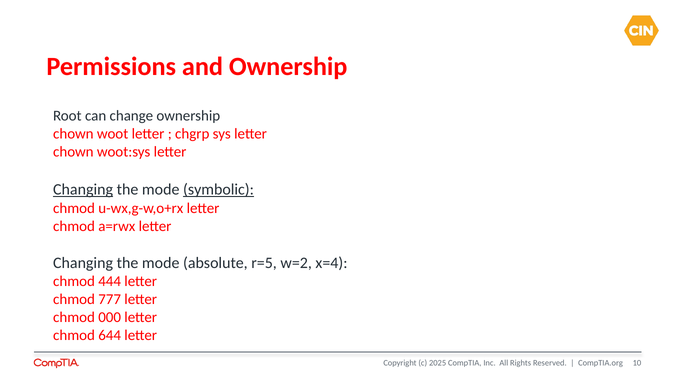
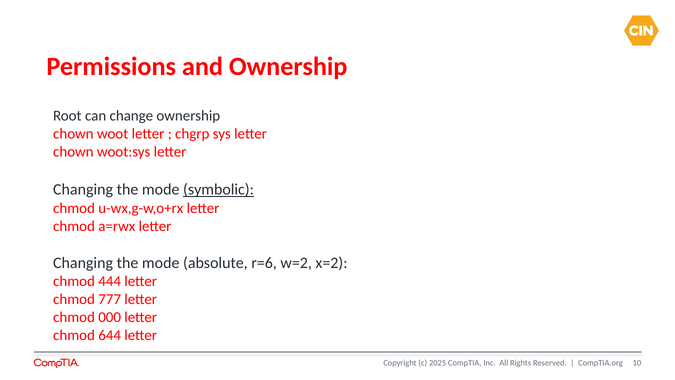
Changing underline: present -> none (83, 190)
r=5: r=5 -> r=6 (264, 263)
x=4: x=4 -> x=2 (332, 263)
